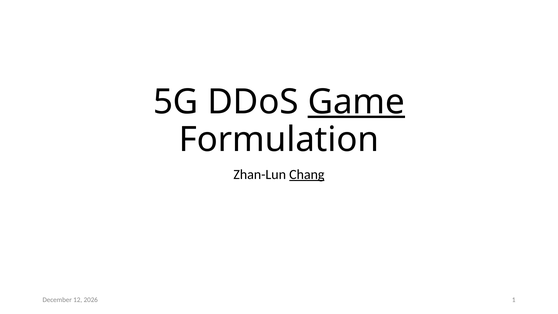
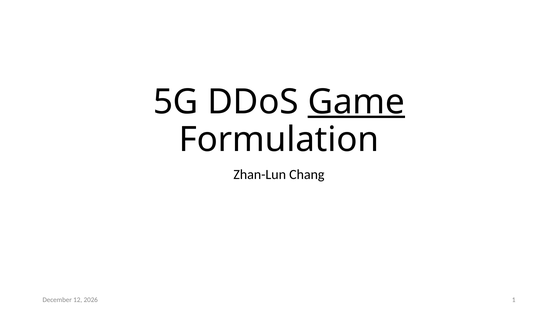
Chang underline: present -> none (307, 174)
